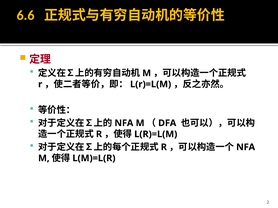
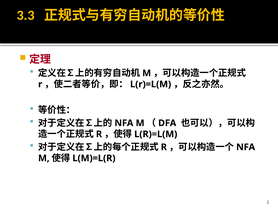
6.6: 6.6 -> 3.3 (26, 15)
